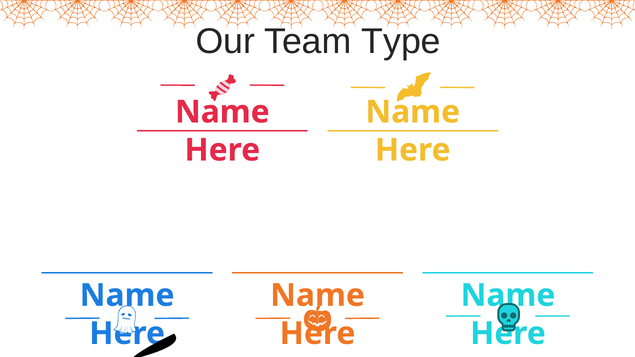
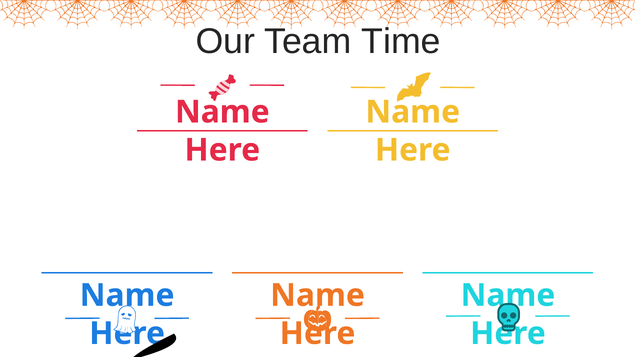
Type: Type -> Time (401, 41)
